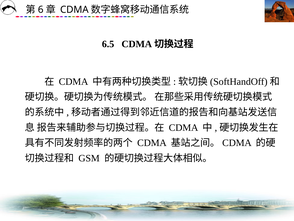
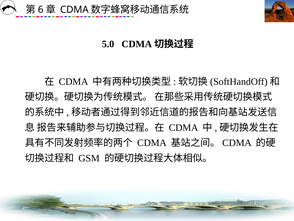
6.5: 6.5 -> 5.0 (108, 44)
